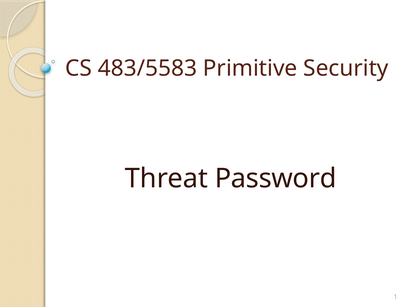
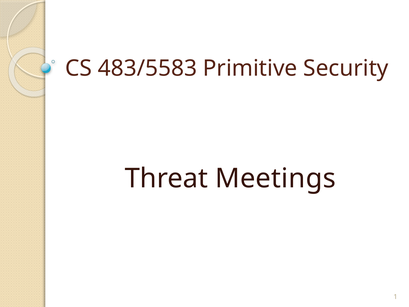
Password: Password -> Meetings (275, 178)
